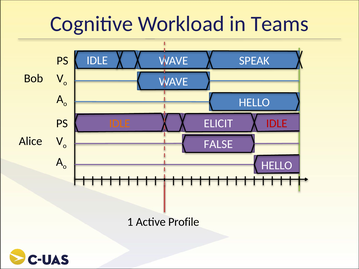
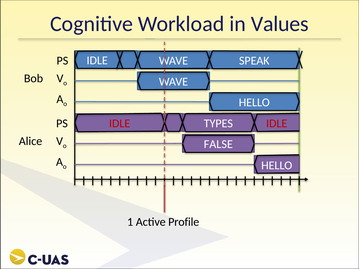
Teams: Teams -> Values (280, 24)
IDLE colour: orange -> red (120, 124)
ELICIT: ELICIT -> TYPES (218, 124)
